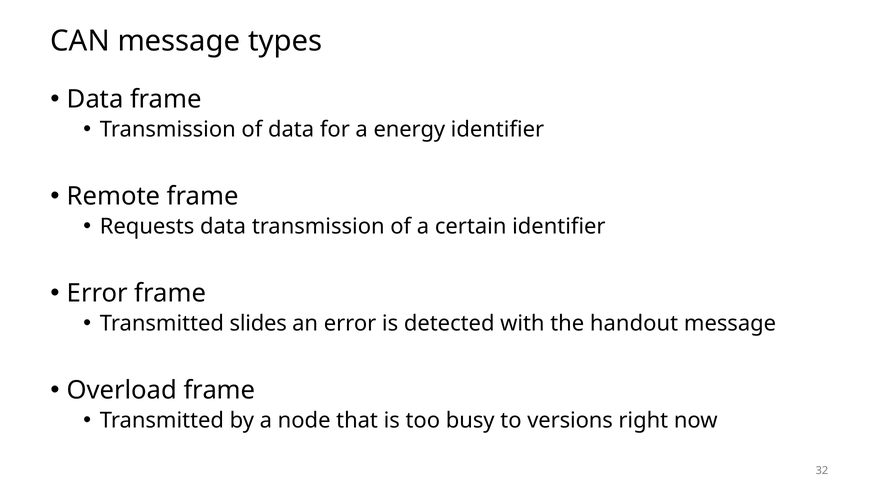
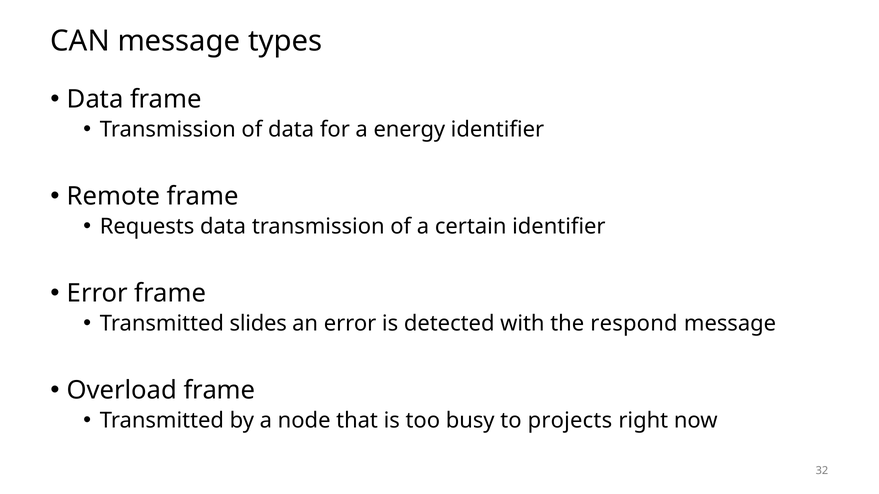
handout: handout -> respond (634, 324)
versions: versions -> projects (570, 421)
